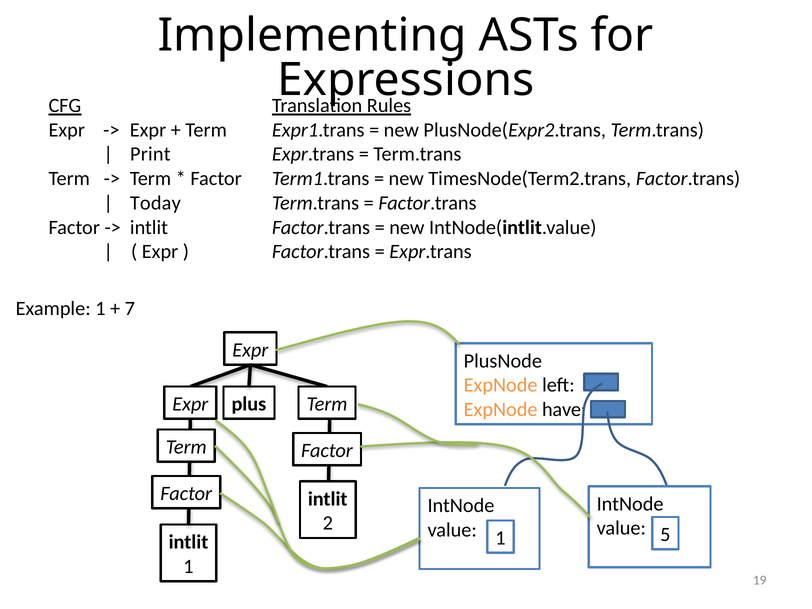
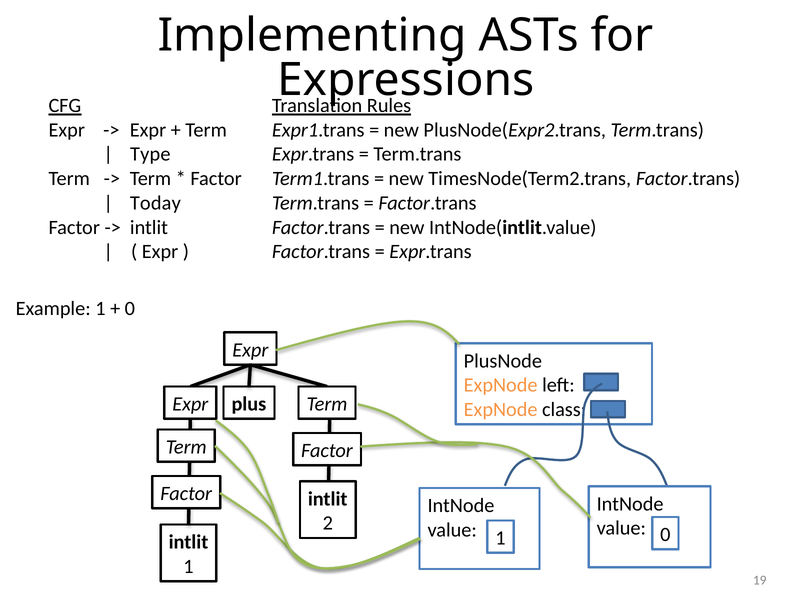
Print: Print -> Type (150, 154)
7: 7 -> 0 (130, 309)
have: have -> class (564, 410)
1 5: 5 -> 0 (665, 535)
